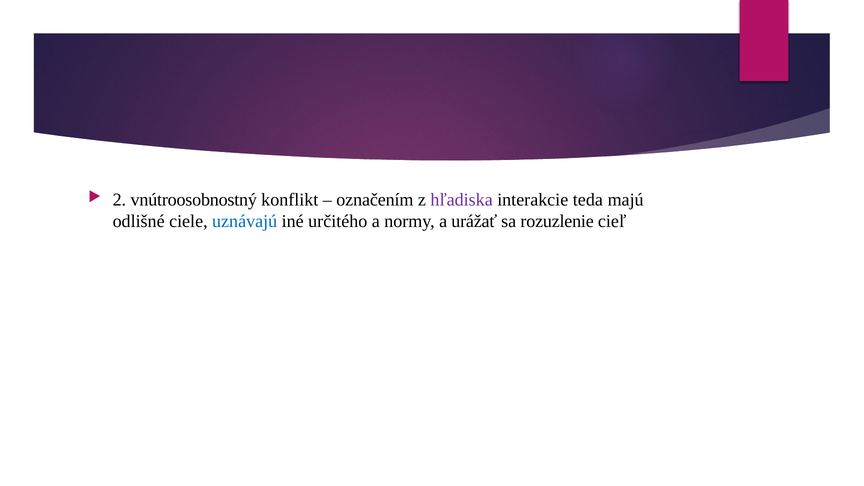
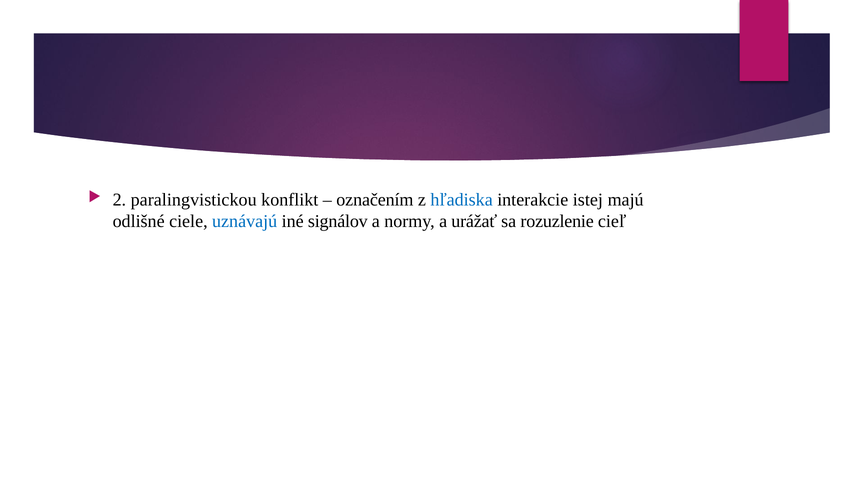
vnútroosobnostný: vnútroosobnostný -> paralingvistickou (194, 200)
hľadiska colour: purple -> blue (462, 200)
teda: teda -> istej (588, 200)
určitého: určitého -> signálov (338, 221)
